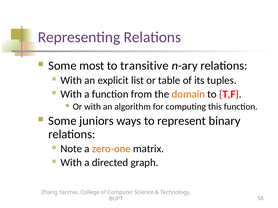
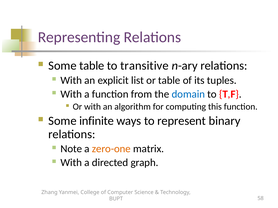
Some most: most -> table (92, 66)
domain colour: orange -> blue (188, 94)
juniors: juniors -> infinite (97, 121)
